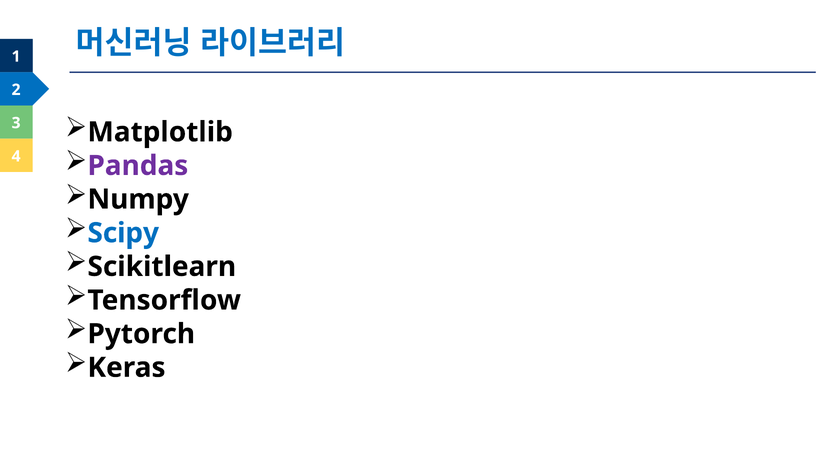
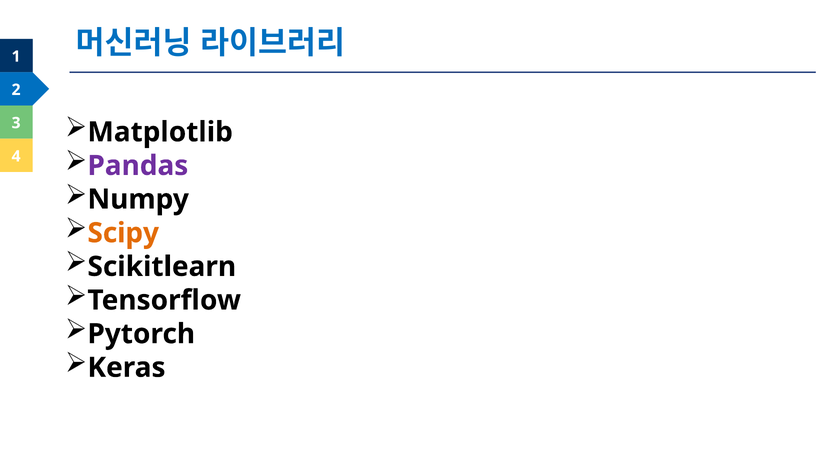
Scipy colour: blue -> orange (123, 233)
